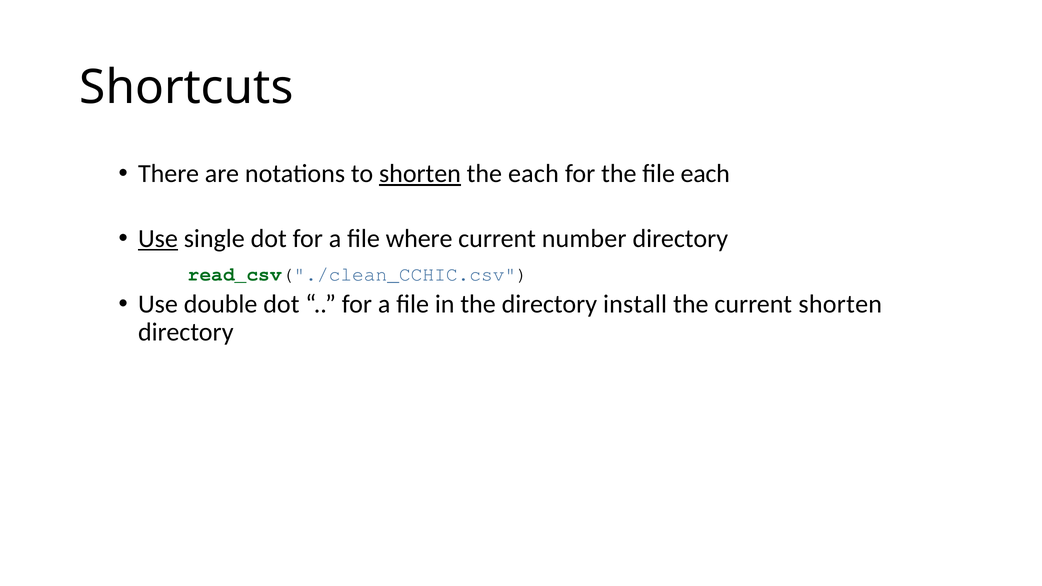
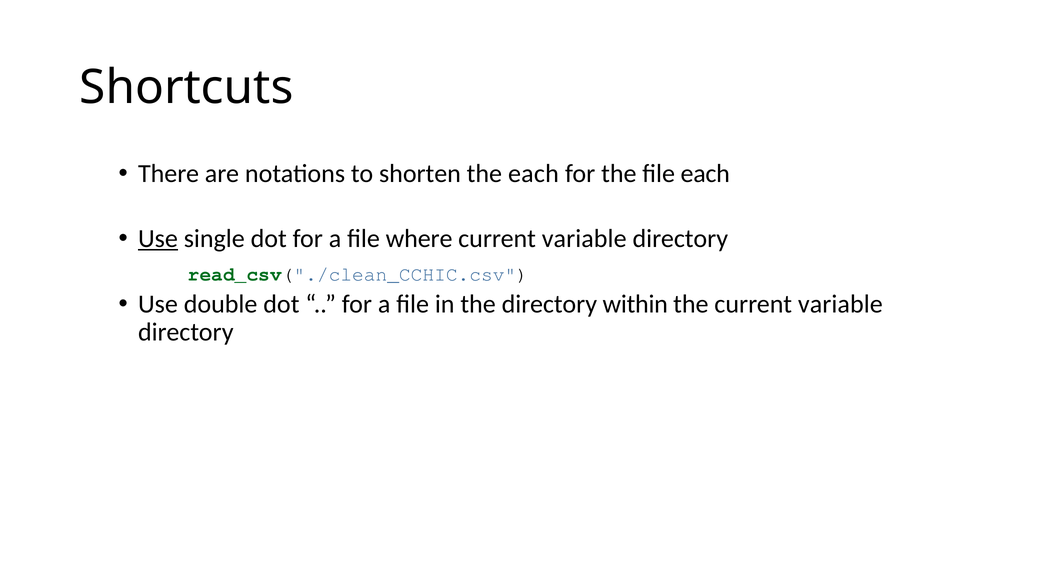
shorten underline: present -> none (420, 174)
number: number -> variable (584, 239)
install: install -> within (635, 304)
the current shorten: shorten -> variable (840, 304)
